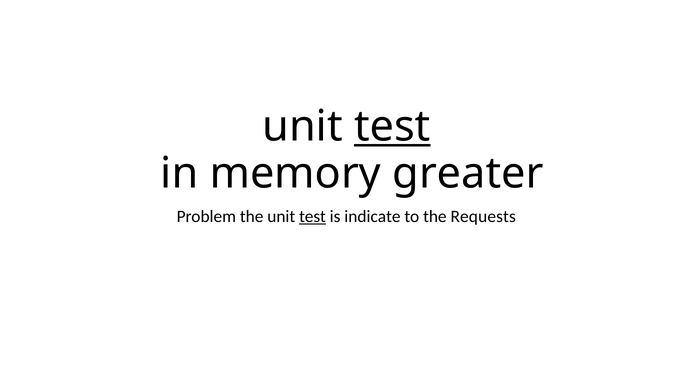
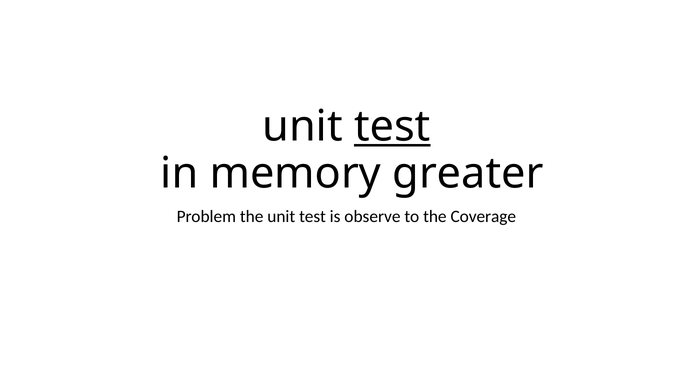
test underline: present -> none (313, 217)
indicate: indicate -> observe (372, 217)
Requests: Requests -> Coverage (483, 217)
